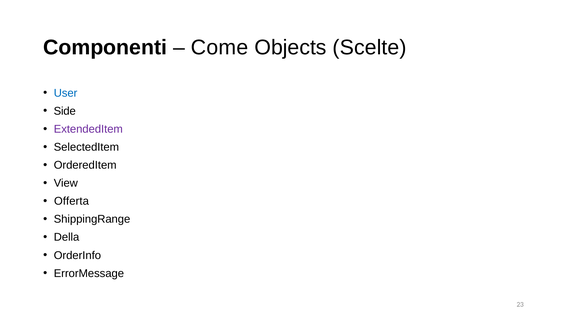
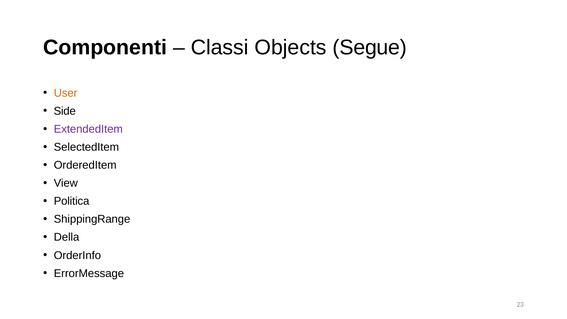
Come: Come -> Classi (220, 48)
Scelte: Scelte -> Segue (370, 48)
User colour: blue -> orange (66, 93)
Offerta: Offerta -> Politica (72, 201)
